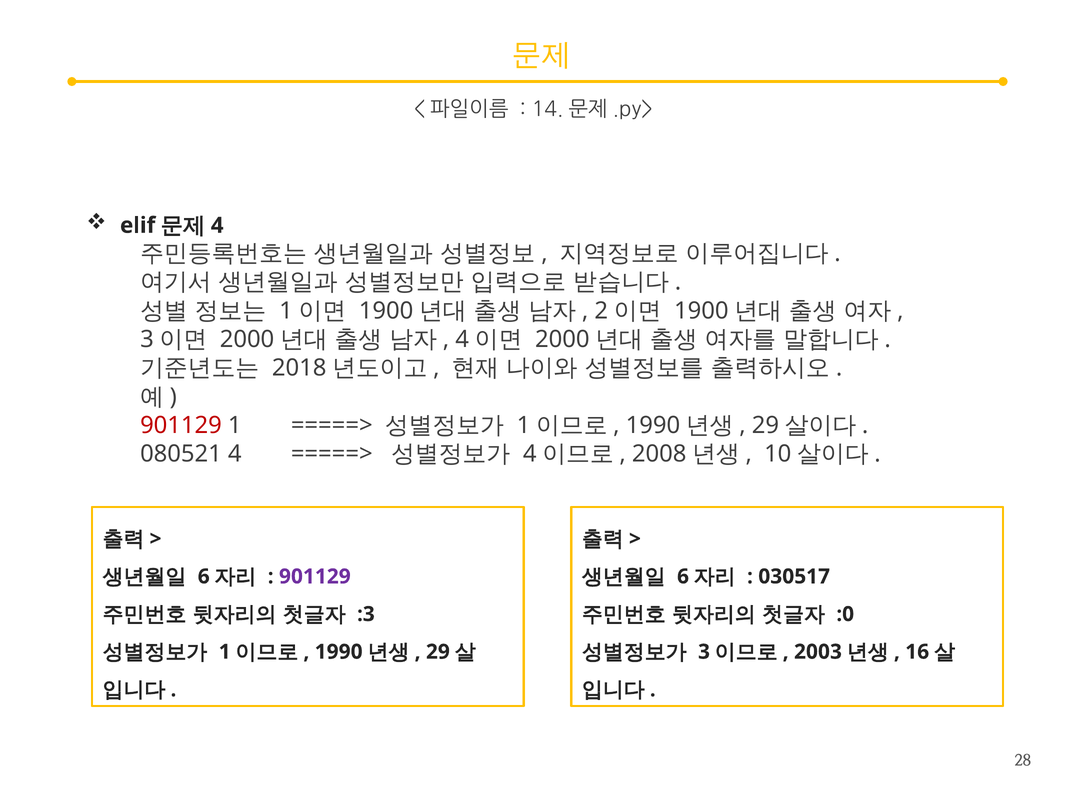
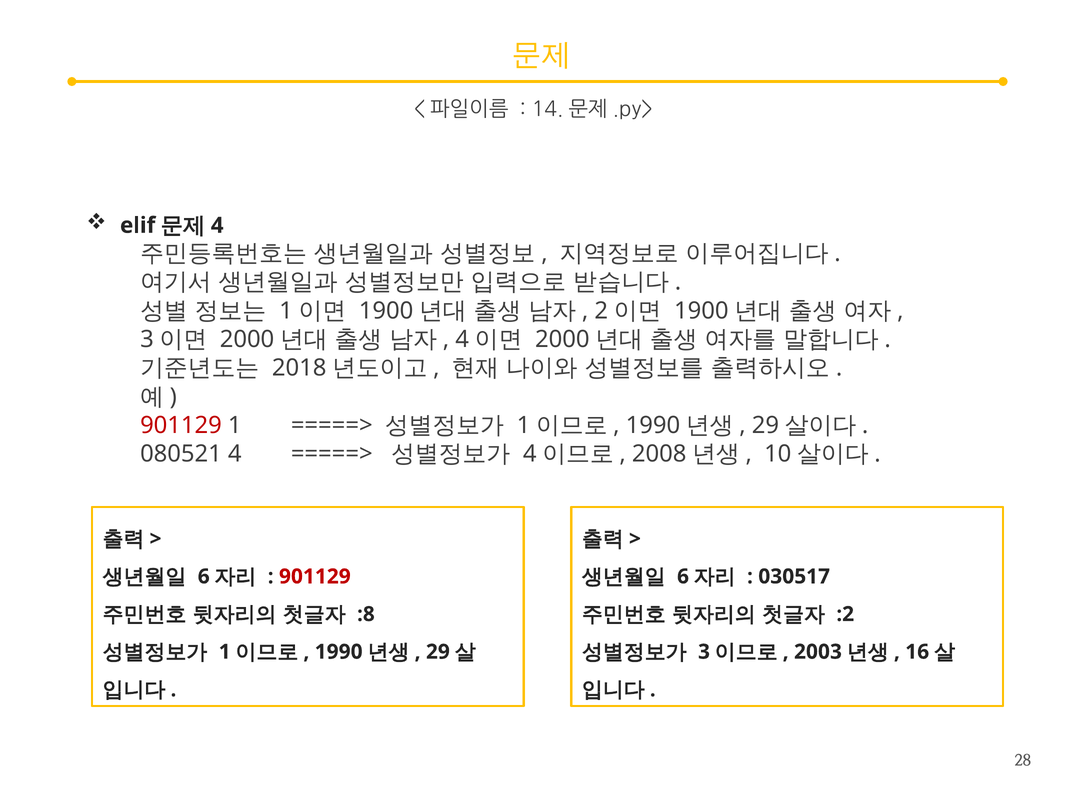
901129 colour: purple -> red (315, 576)
:3: :3 -> :8 (366, 614)
:0: :0 -> :2 (845, 614)
